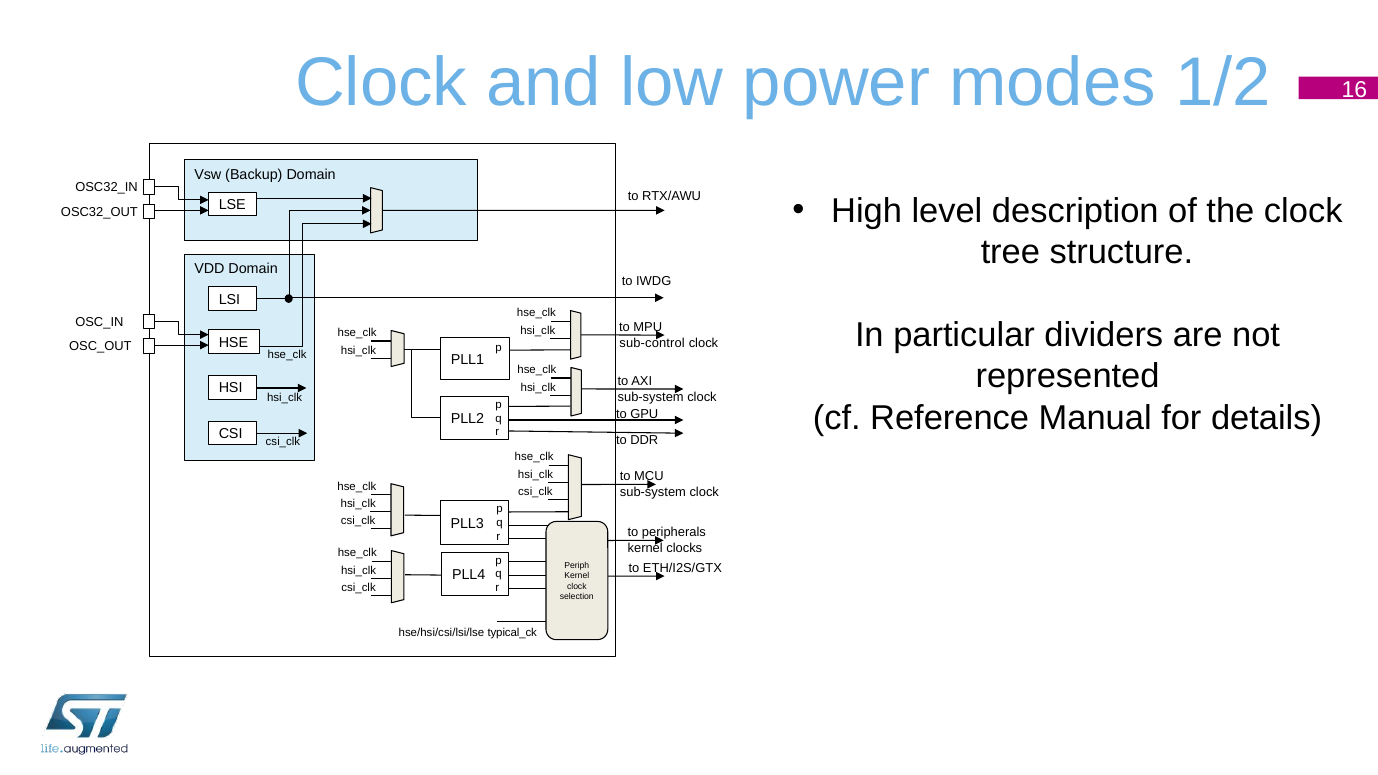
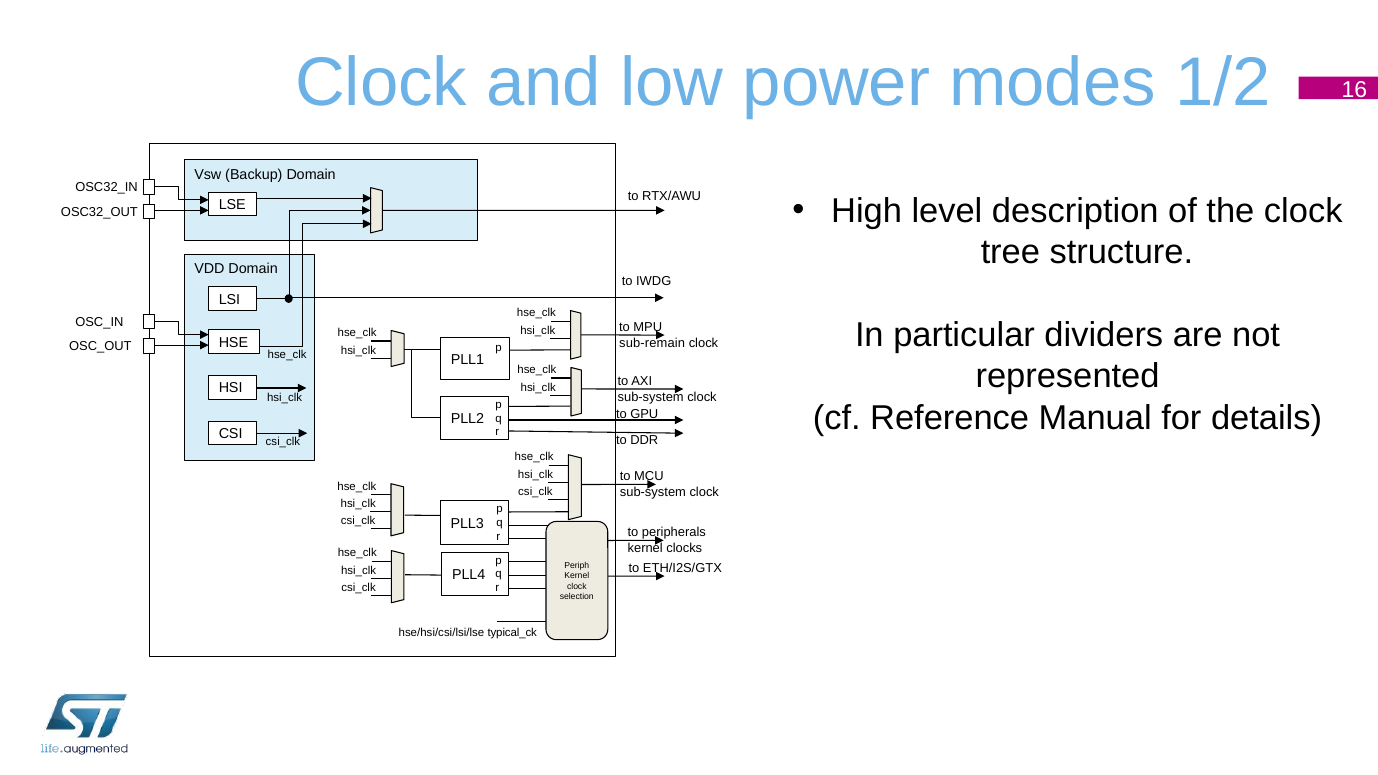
sub-control: sub-control -> sub-remain (652, 343)
